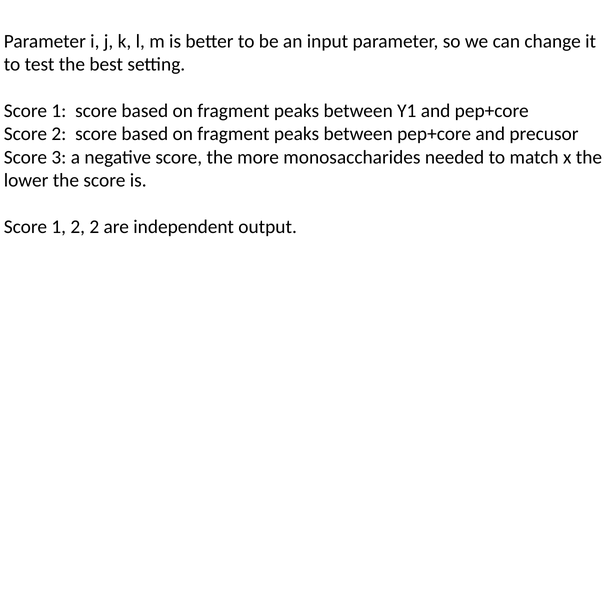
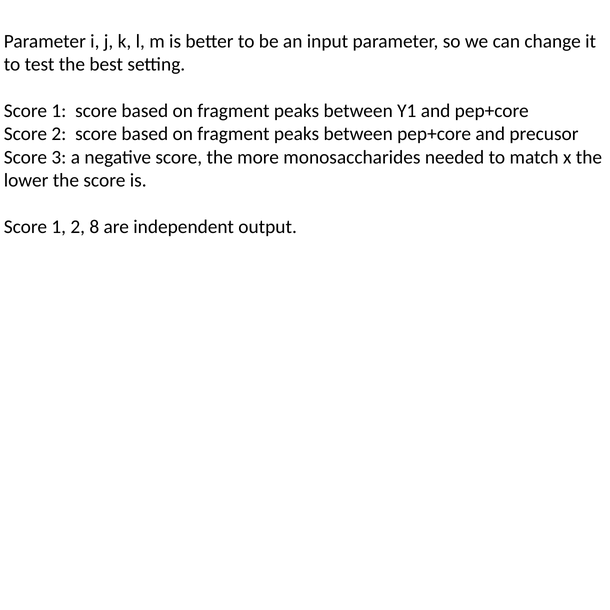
2 2: 2 -> 8 (94, 227)
